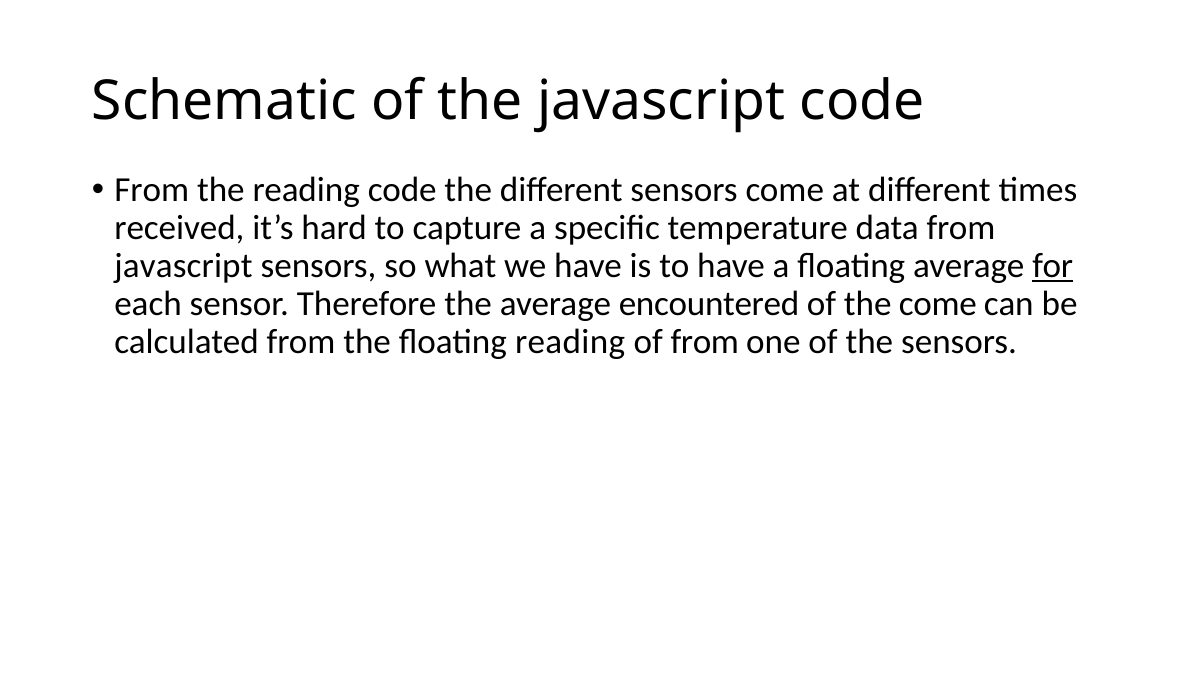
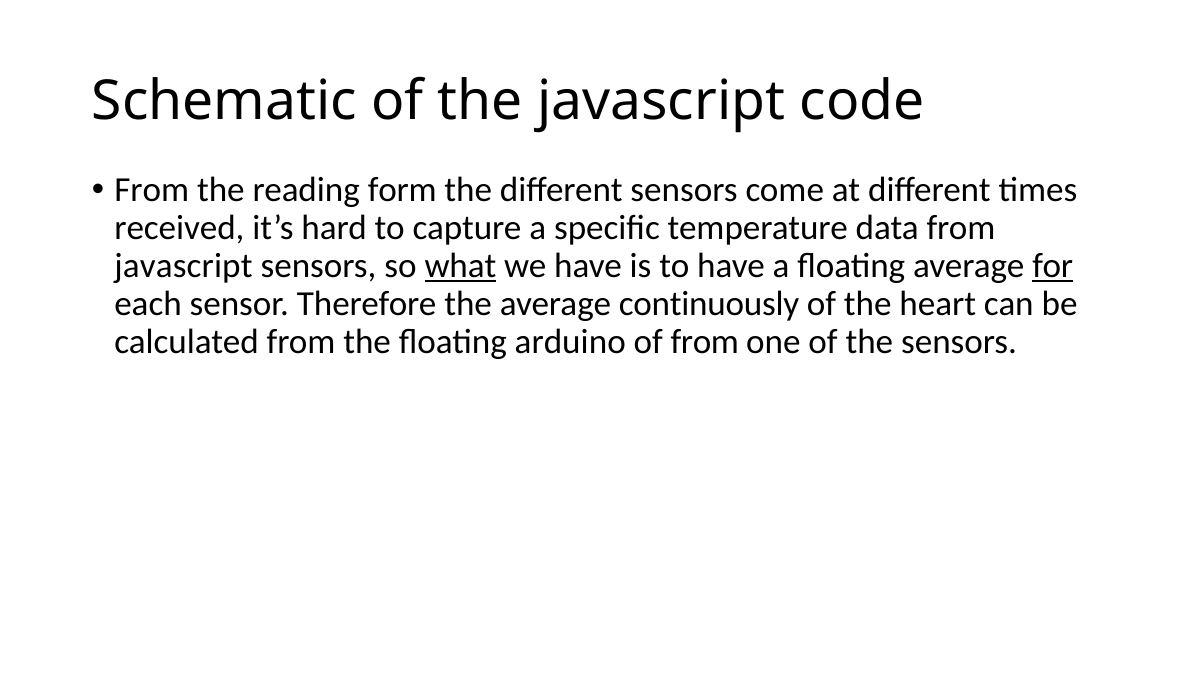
reading code: code -> form (402, 190)
what underline: none -> present (460, 266)
encountered: encountered -> continuously (709, 304)
the come: come -> heart (938, 304)
floating reading: reading -> arduino (570, 342)
